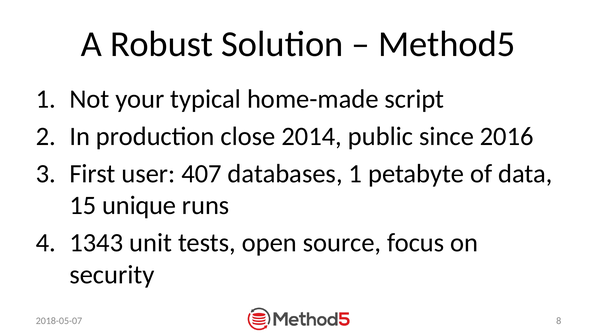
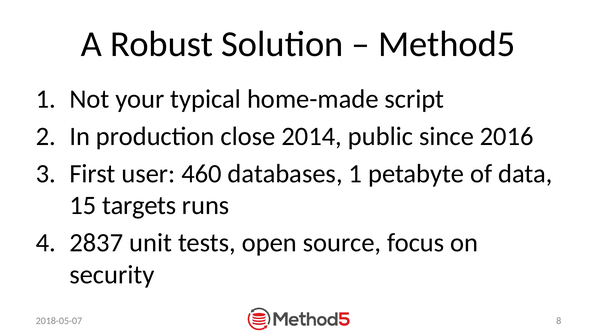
407: 407 -> 460 (201, 174)
unique: unique -> targets (139, 205)
1343: 1343 -> 2837 (96, 243)
